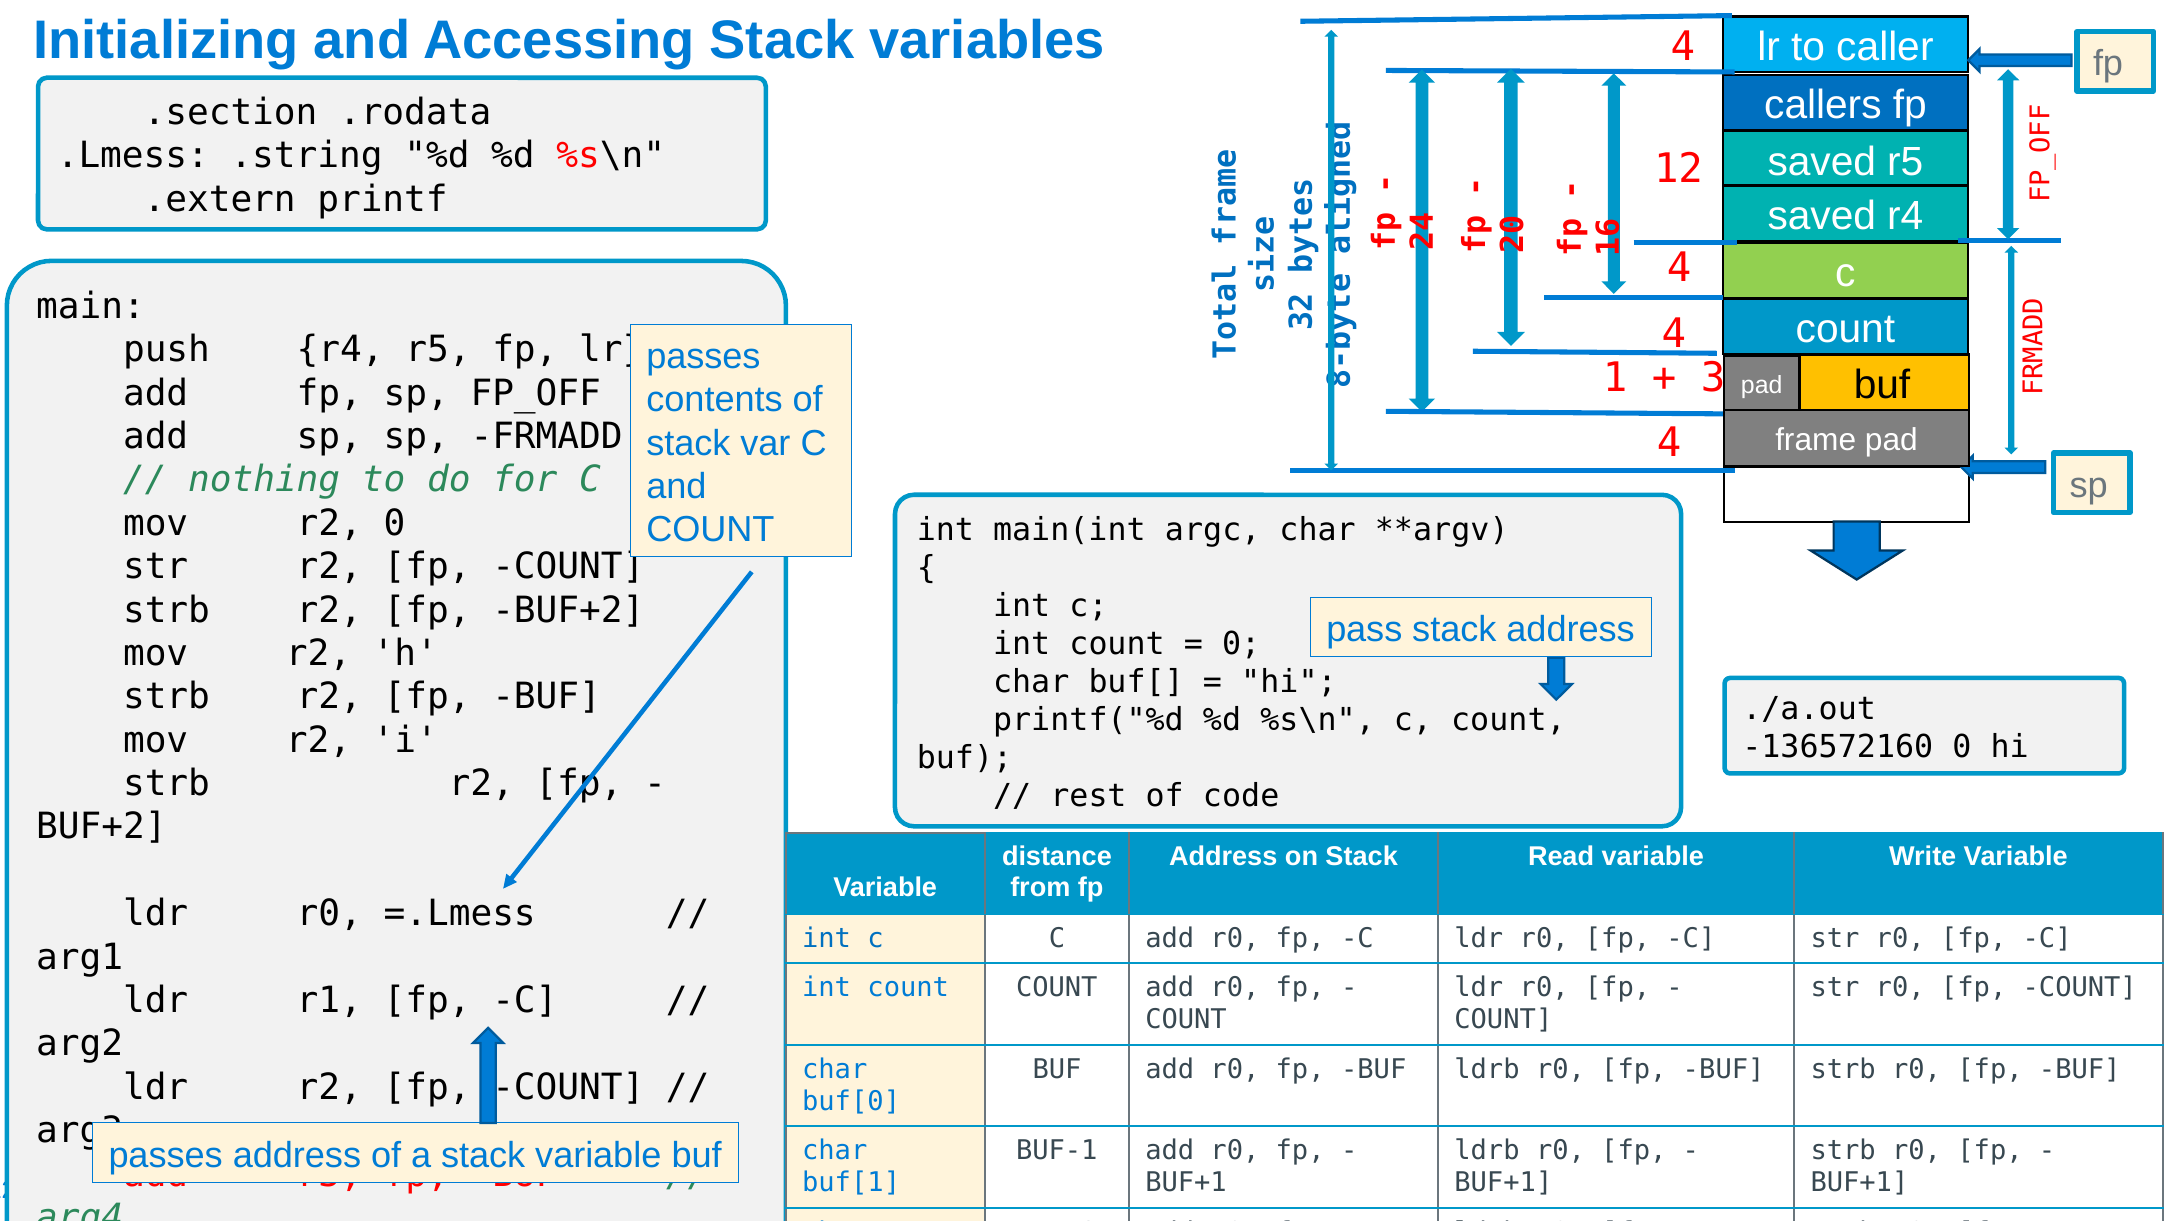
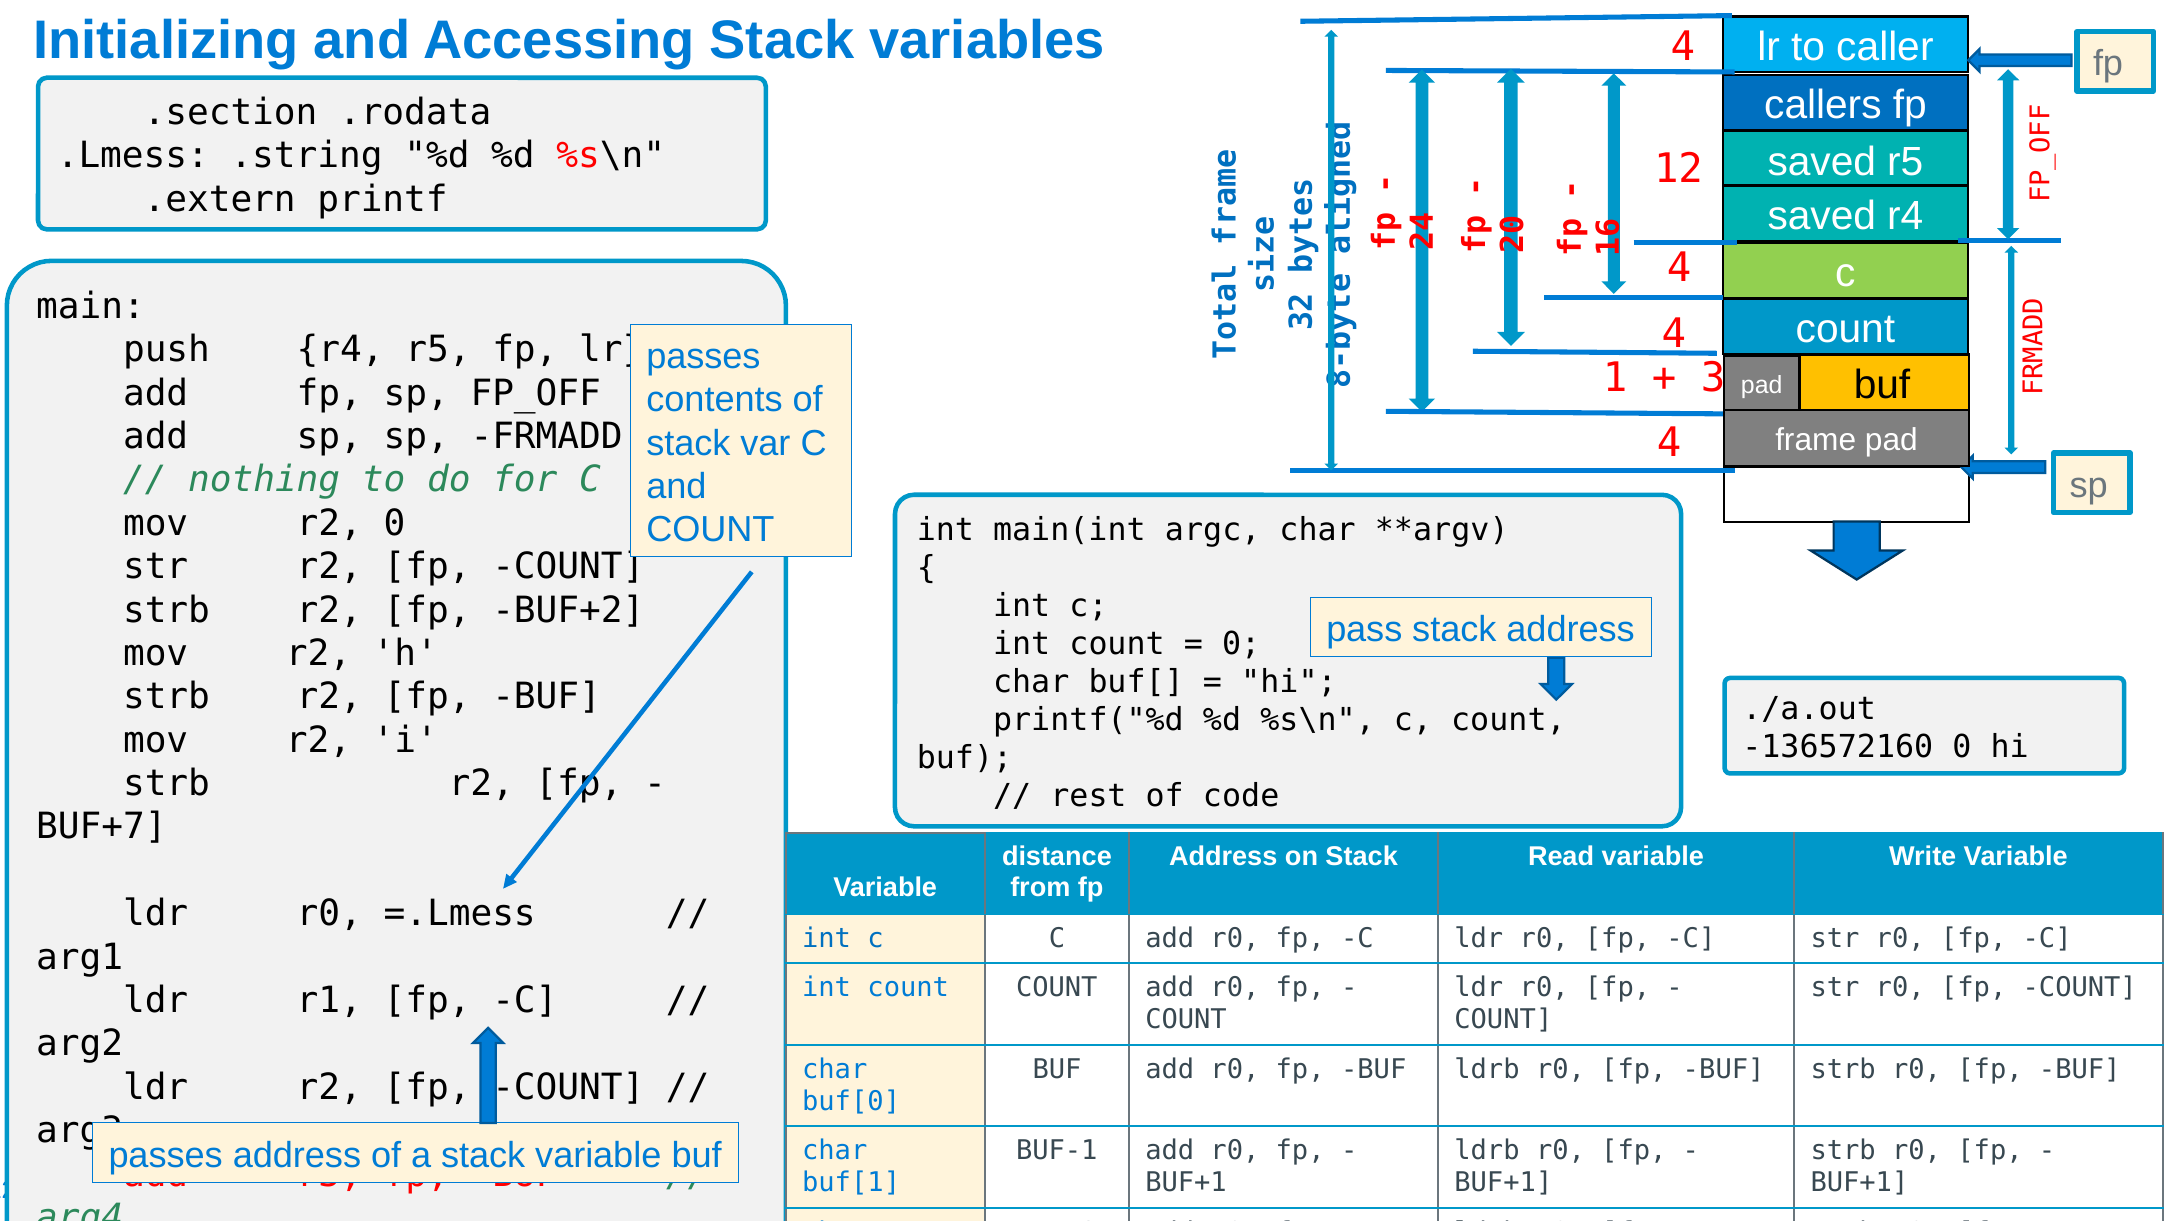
BUF+2: BUF+2 -> BUF+7 (101, 827)
